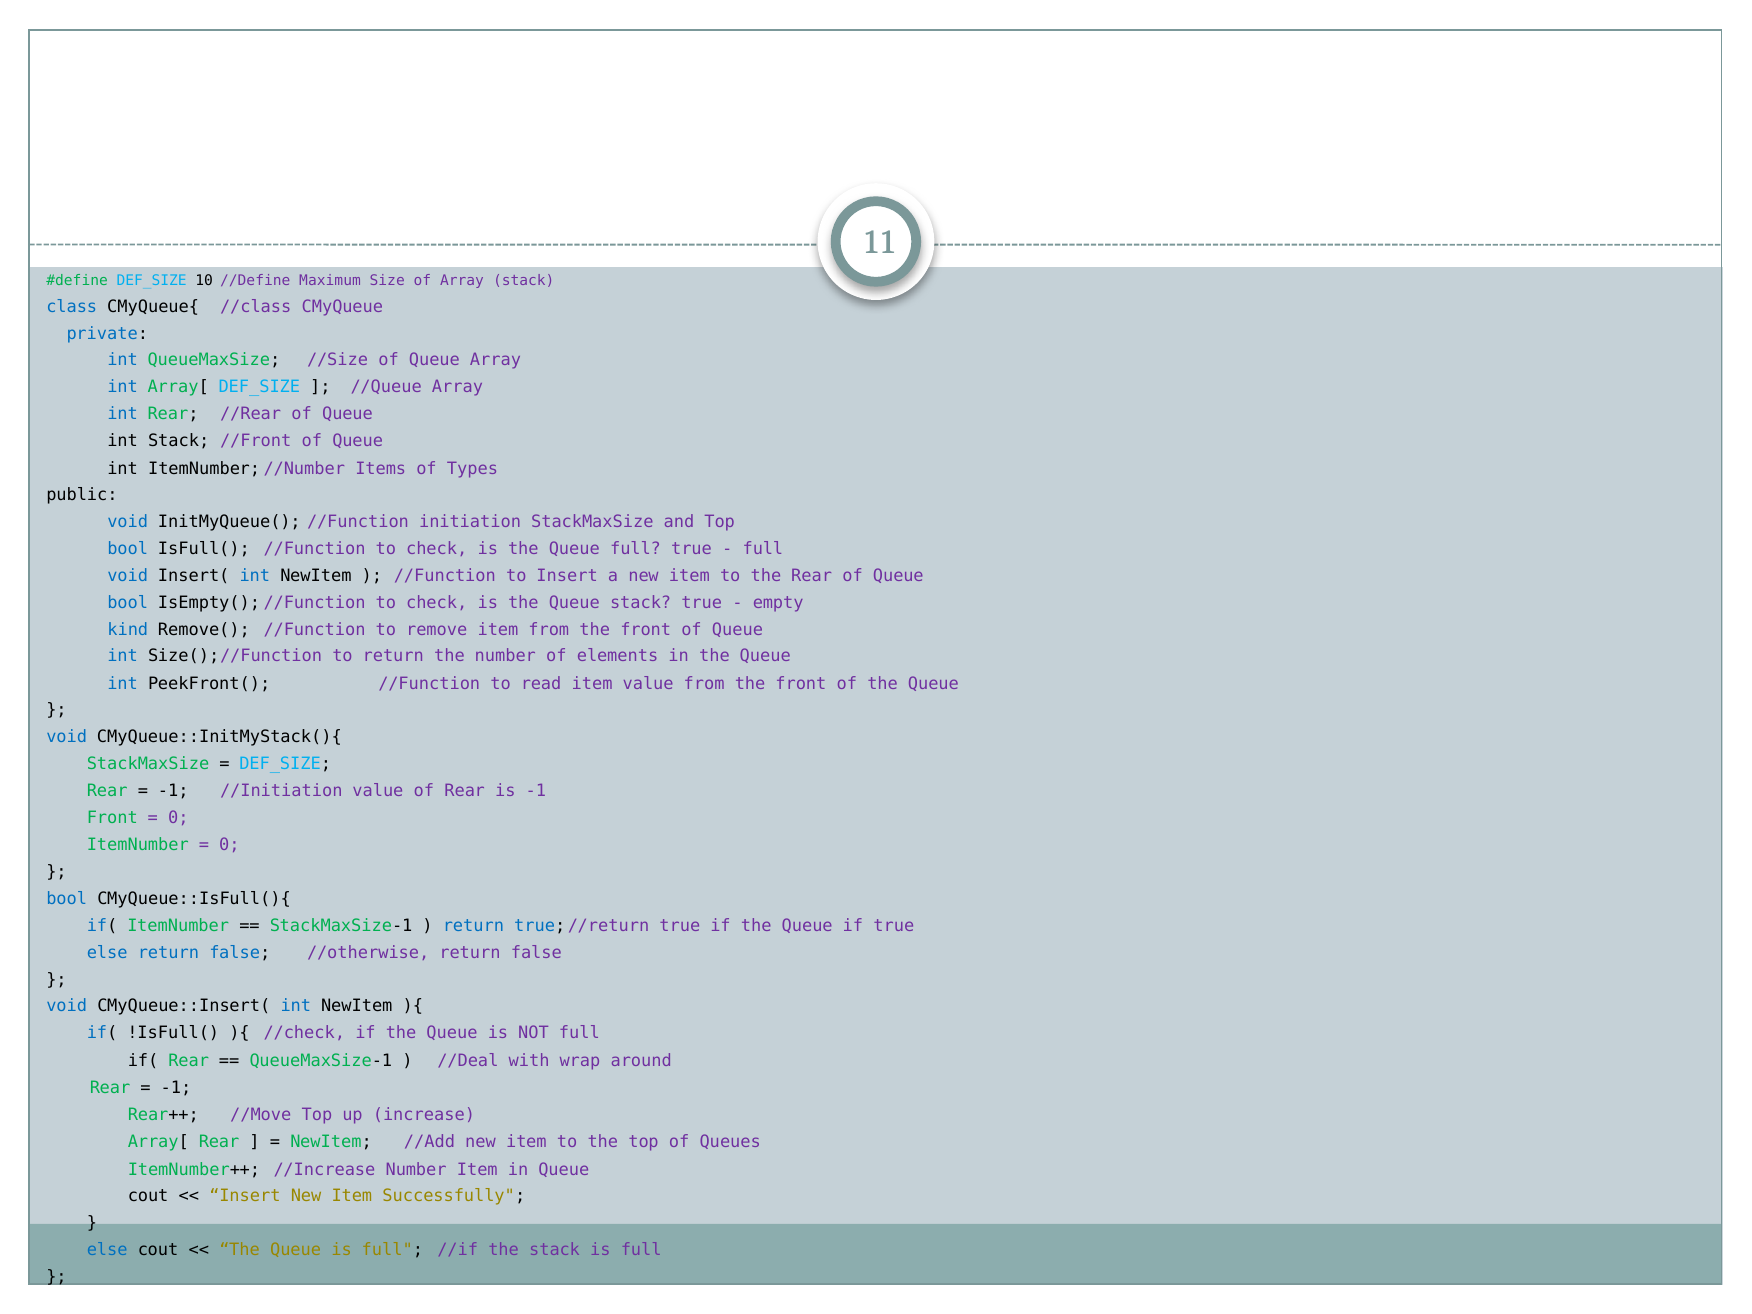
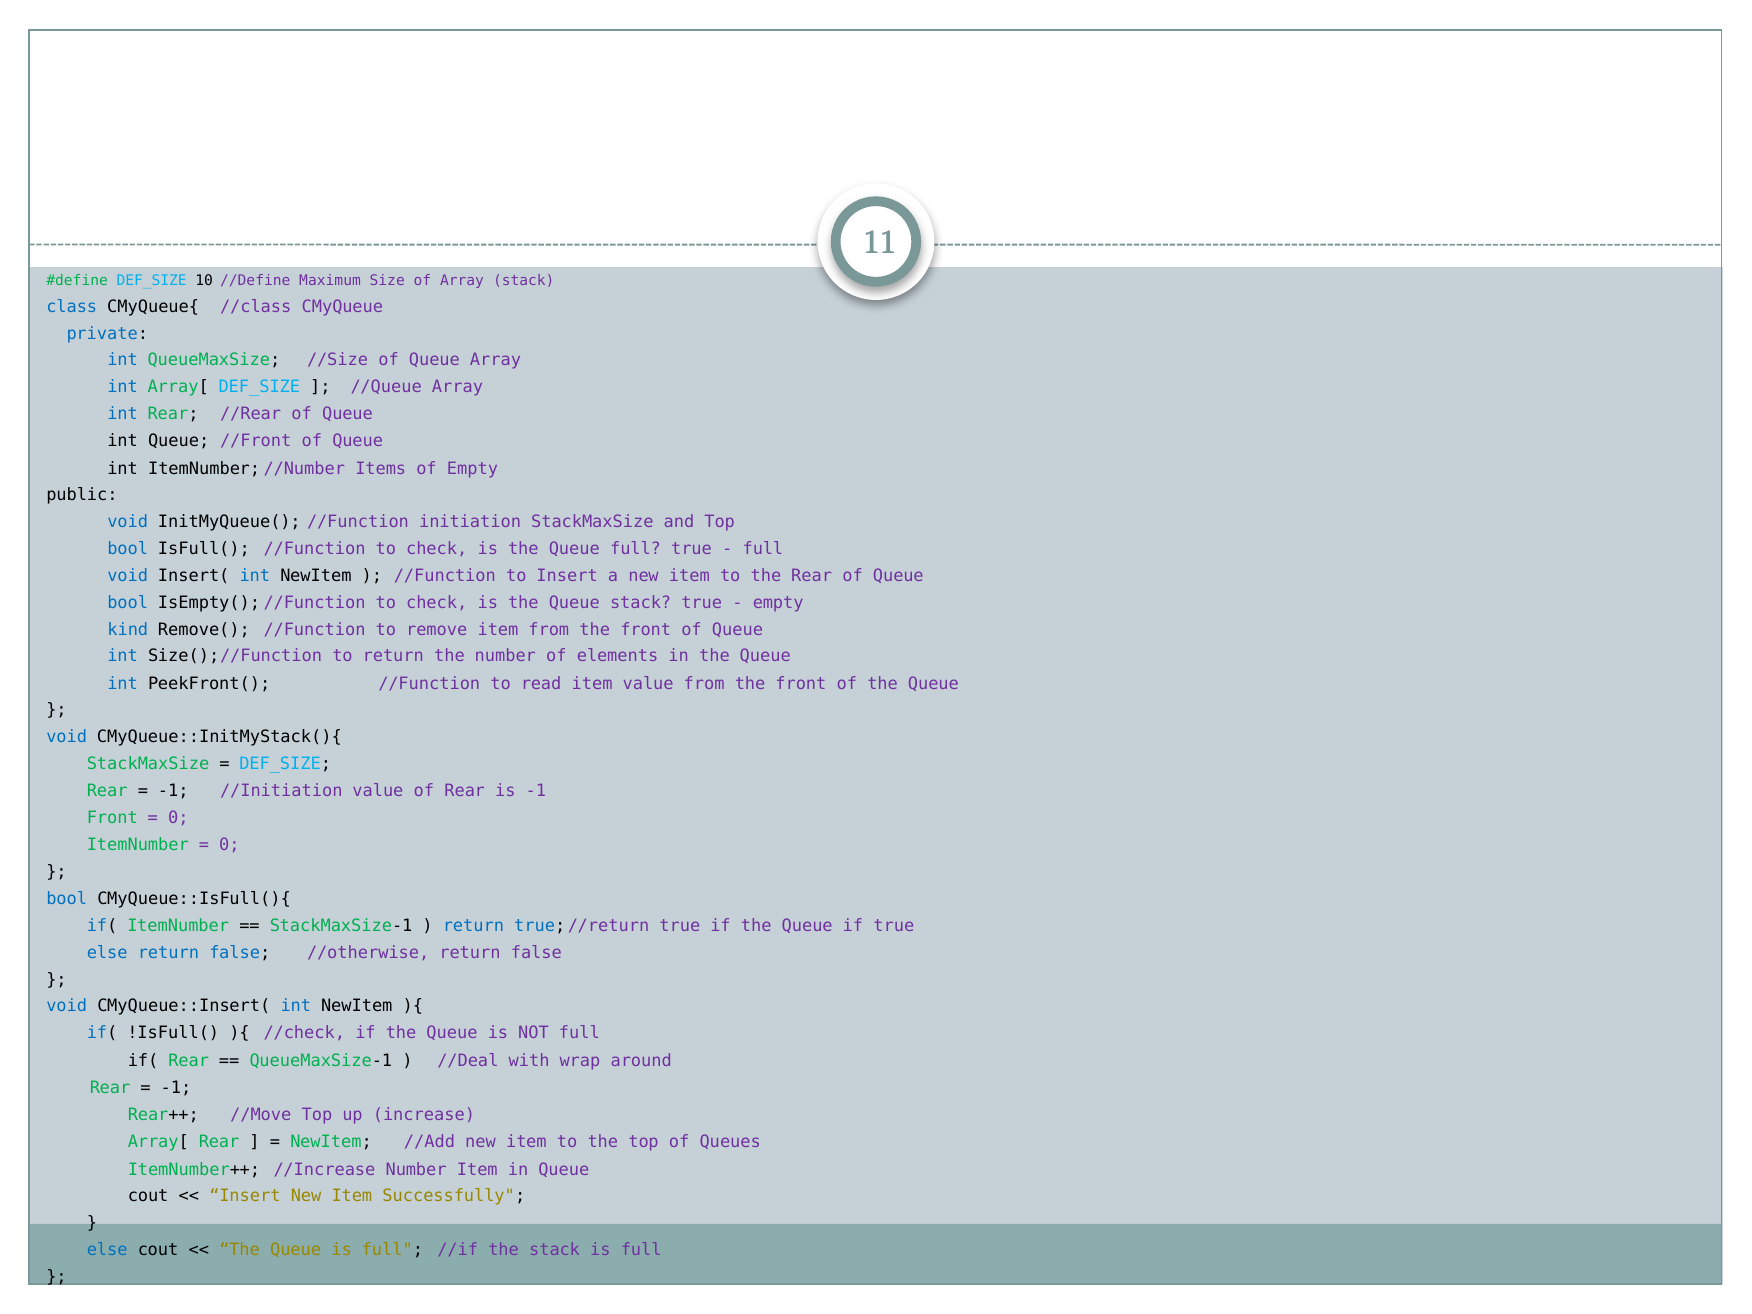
int Stack: Stack -> Queue (179, 441)
of Types: Types -> Empty (473, 468)
